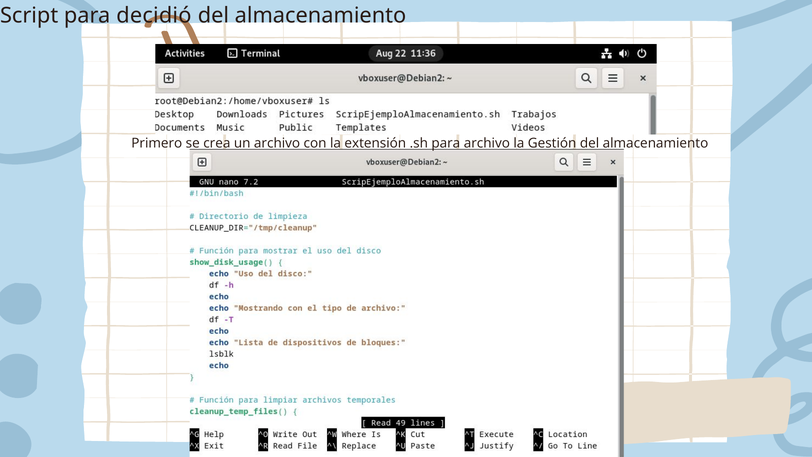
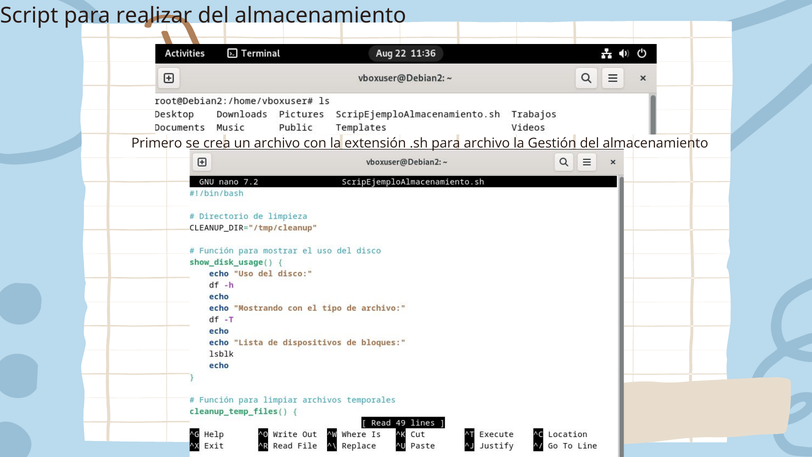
decidió: decidió -> realizar (154, 16)
